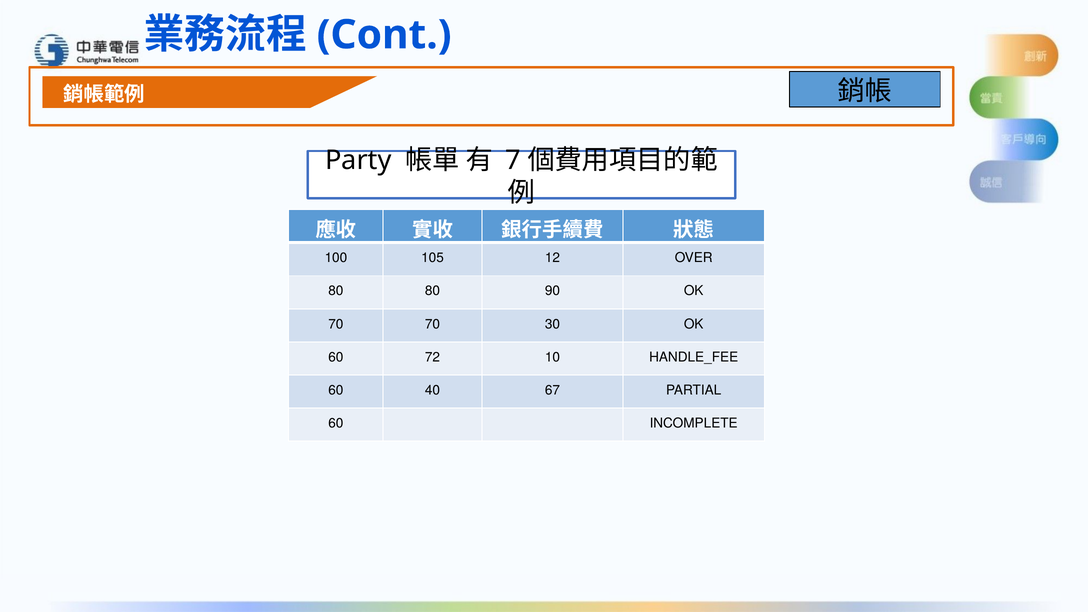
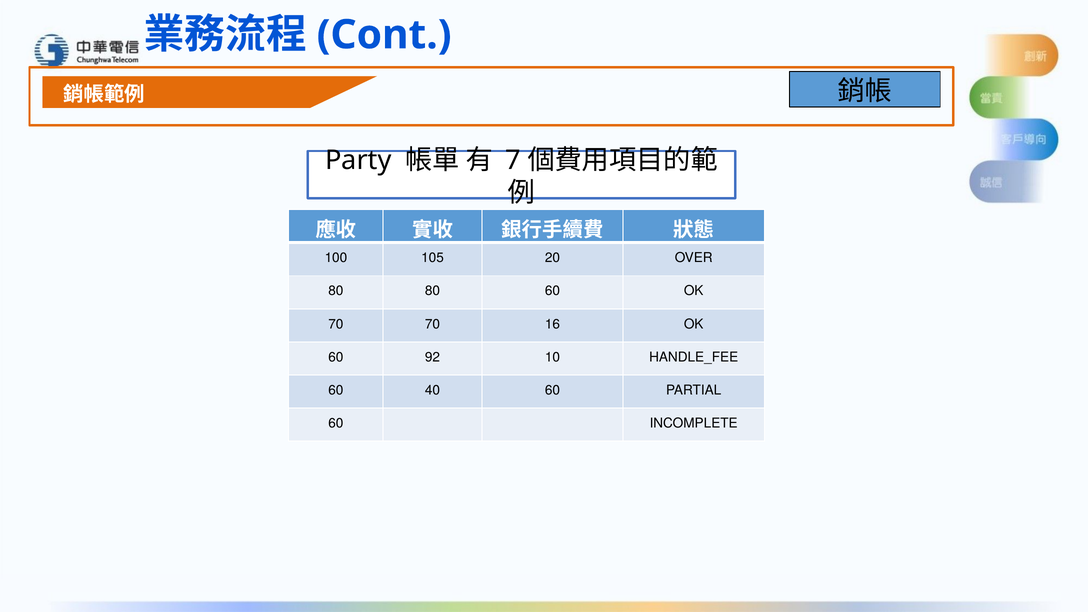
12: 12 -> 20 (552, 258)
80 90: 90 -> 60 (552, 291)
30: 30 -> 16 (552, 324)
72: 72 -> 92 (432, 357)
40 67: 67 -> 60 (552, 390)
